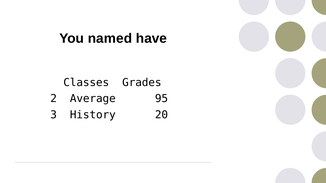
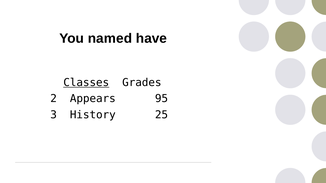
Classes underline: none -> present (86, 83)
Average: Average -> Appears (93, 99)
20: 20 -> 25 (161, 115)
